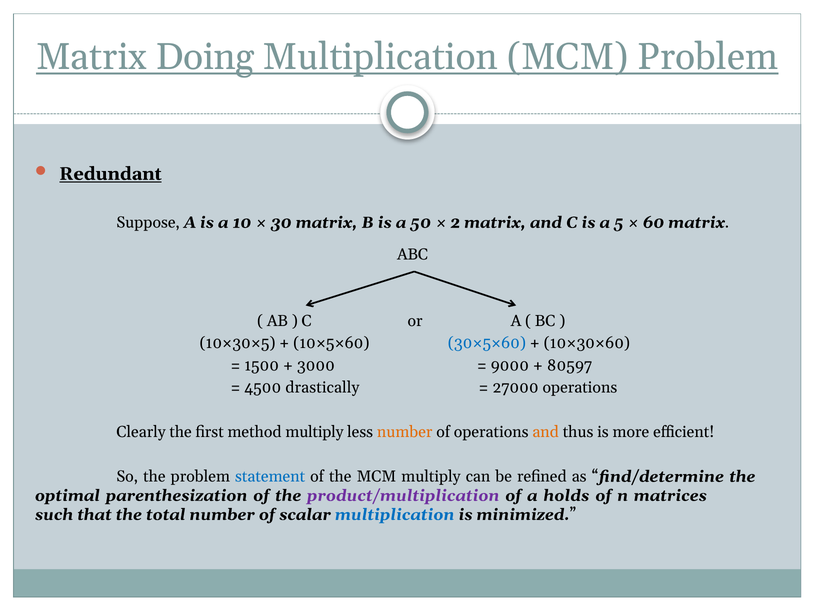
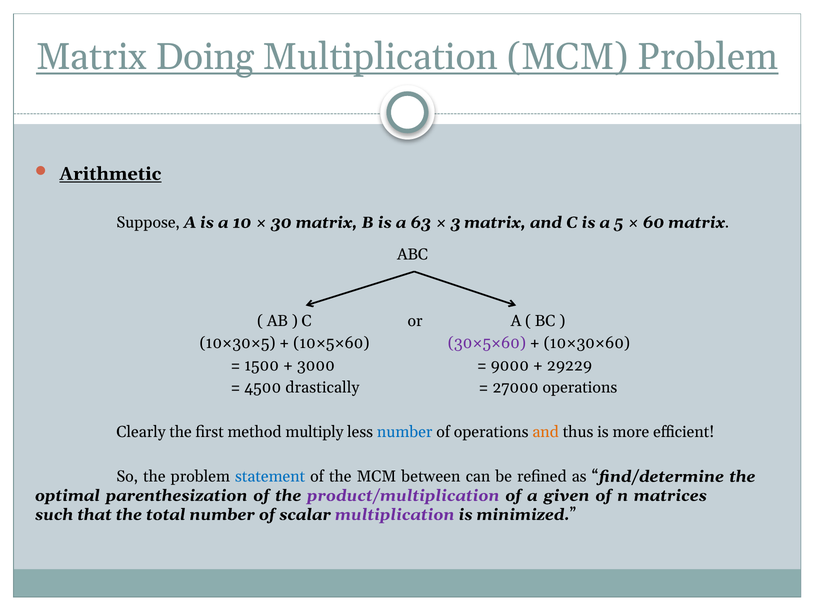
Redundant: Redundant -> Arithmetic (110, 174)
50: 50 -> 63 (421, 223)
2: 2 -> 3 (455, 223)
30×5×60 colour: blue -> purple (487, 343)
80597: 80597 -> 29229 (570, 366)
number colour: orange -> blue (405, 432)
MCM multiply: multiply -> between (431, 477)
holds: holds -> given (566, 496)
multiplication colour: blue -> purple (395, 515)
